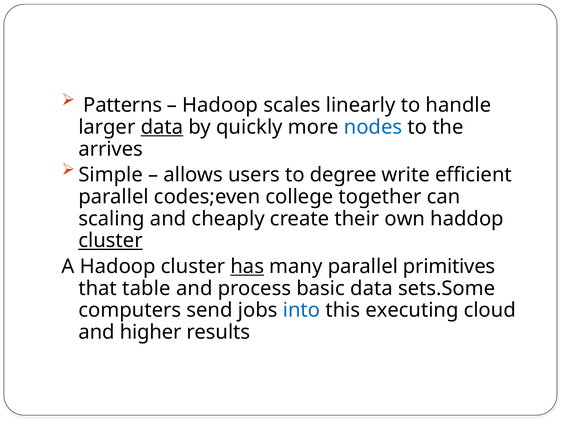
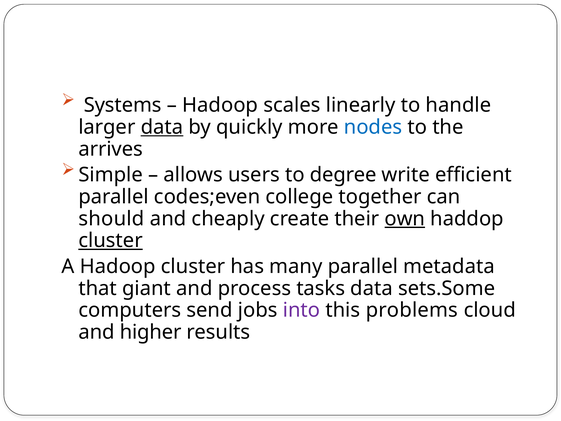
Patterns: Patterns -> Systems (123, 105)
scaling: scaling -> should (111, 219)
own underline: none -> present (405, 219)
has underline: present -> none (247, 266)
primitives: primitives -> metadata (449, 266)
table: table -> giant (147, 288)
basic: basic -> tasks (321, 288)
into colour: blue -> purple (301, 310)
executing: executing -> problems (412, 310)
